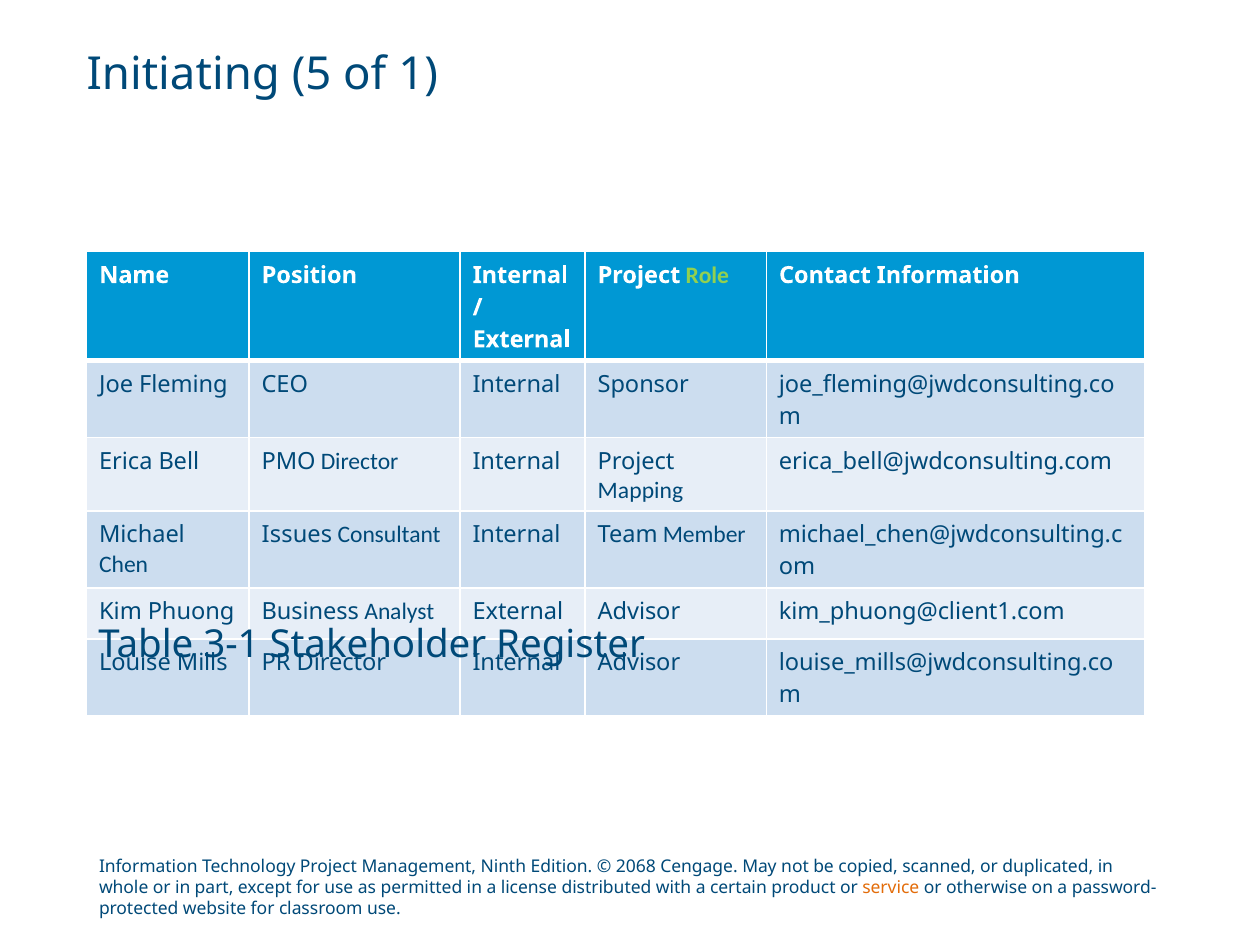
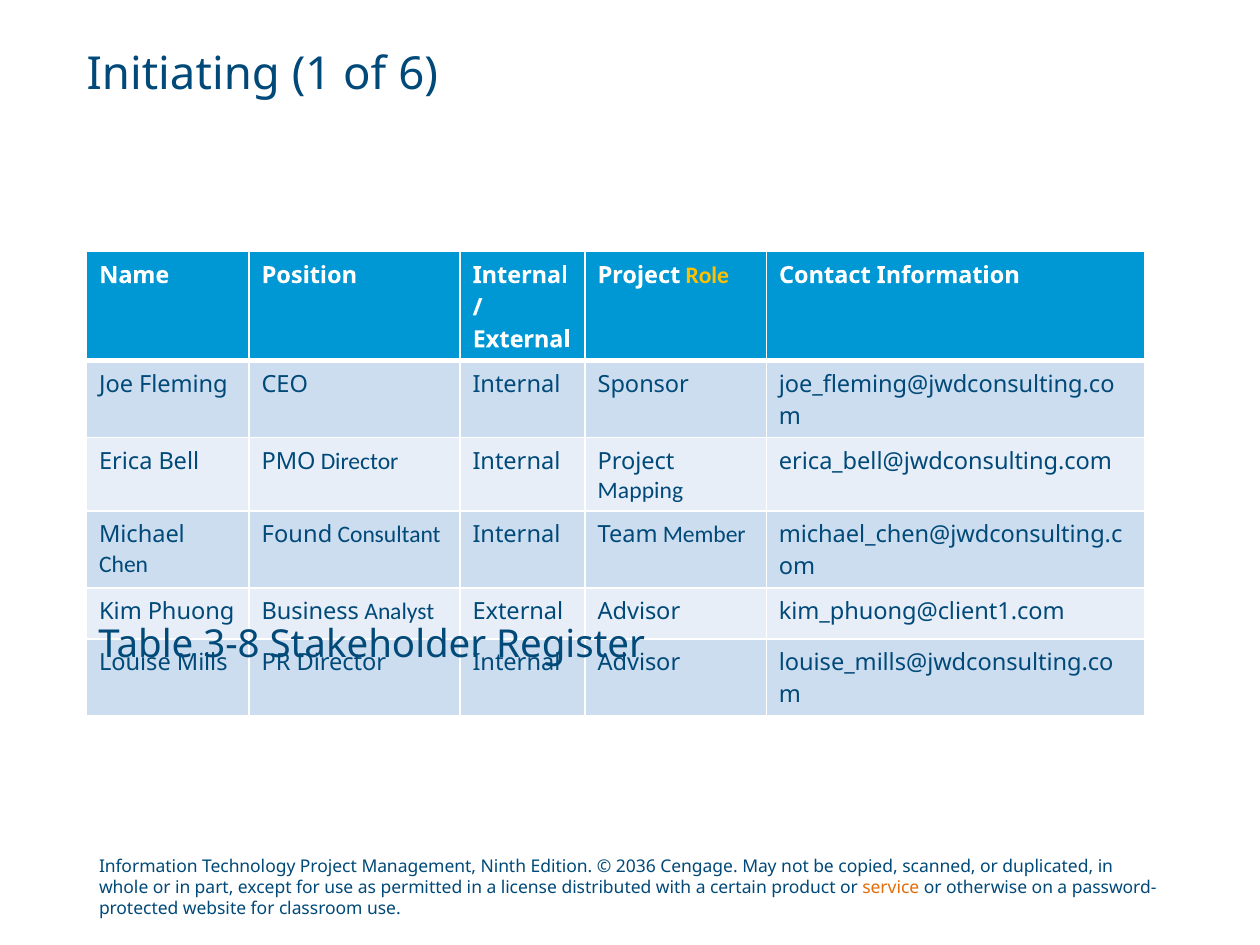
5: 5 -> 1 (312, 75)
1: 1 -> 6 (418, 75)
Role colour: light green -> yellow (707, 275)
Issues: Issues -> Found (297, 535)
3-1: 3-1 -> 3-8 (232, 645)
2068: 2068 -> 2036 (636, 866)
